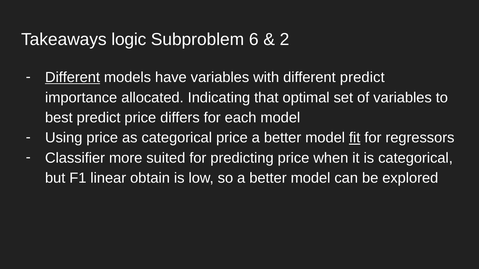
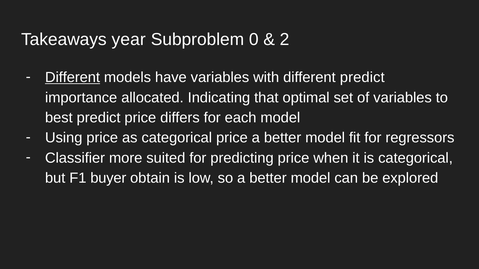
logic: logic -> year (129, 40)
6: 6 -> 0 (254, 40)
fit underline: present -> none (355, 138)
linear: linear -> buyer (108, 178)
